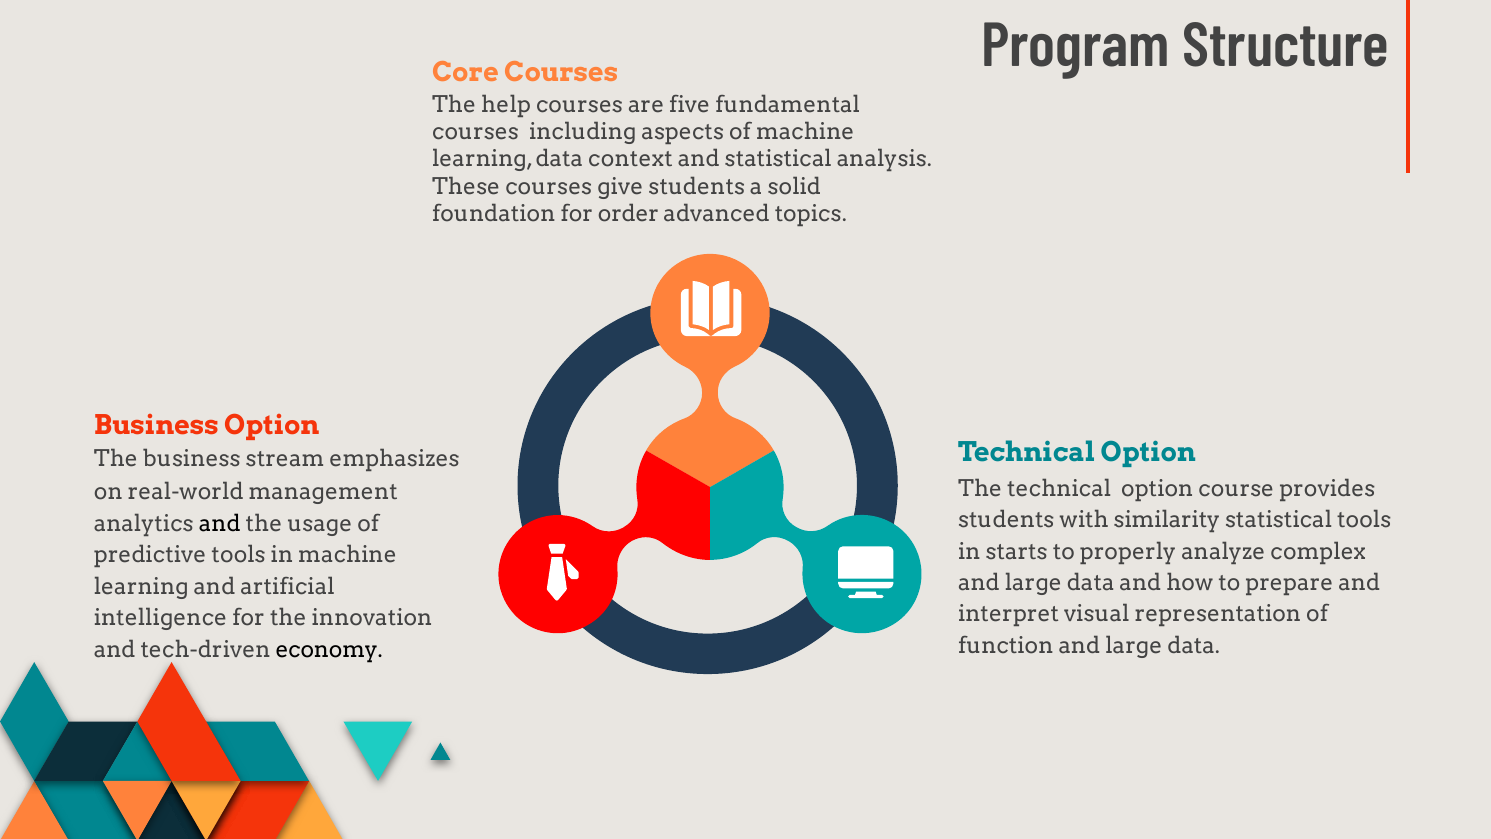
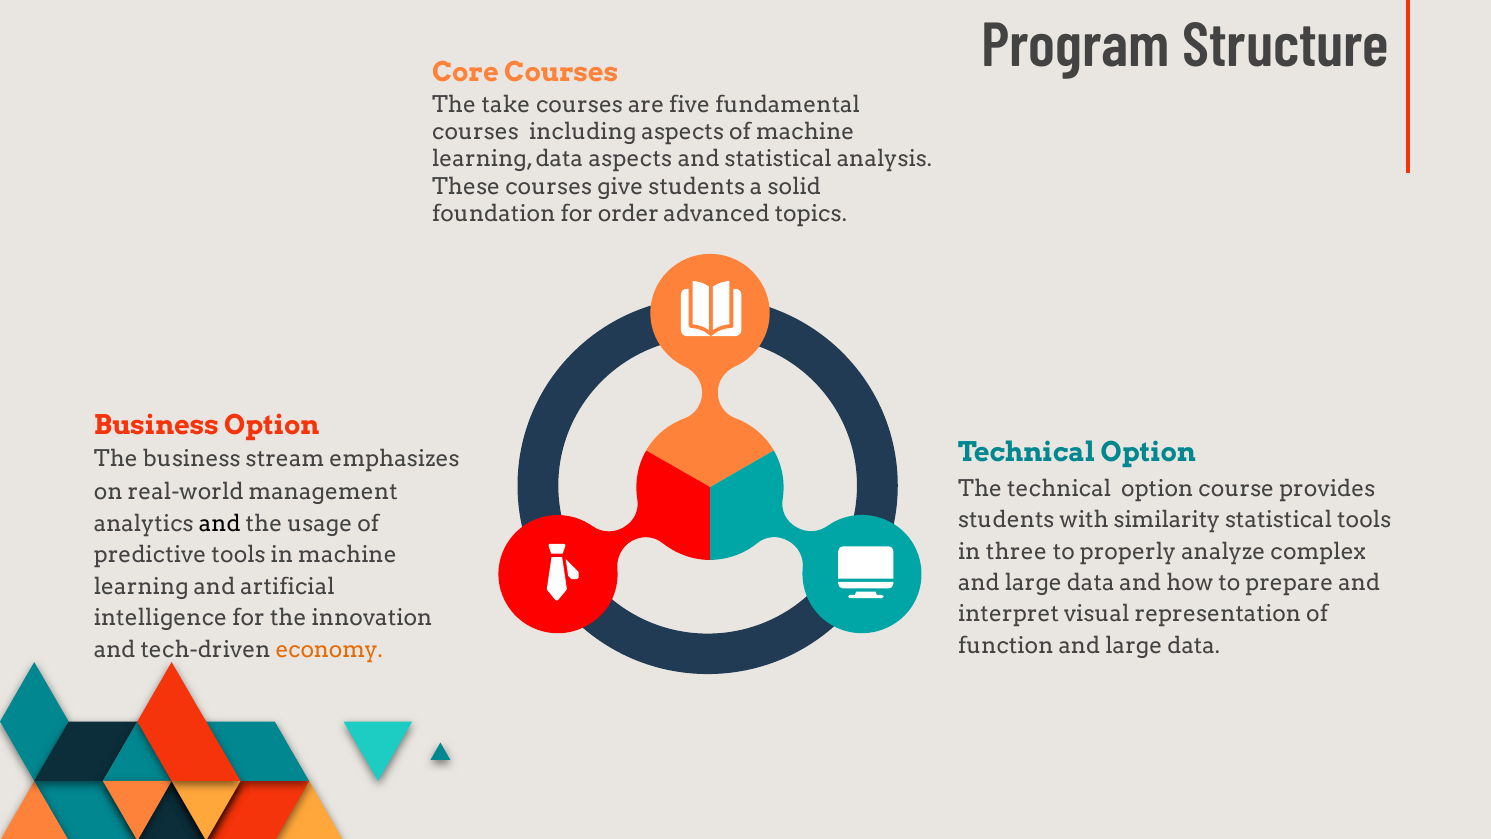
help: help -> take (506, 104)
data context: context -> aspects (630, 159)
starts: starts -> three (1017, 551)
economy colour: black -> orange (329, 649)
